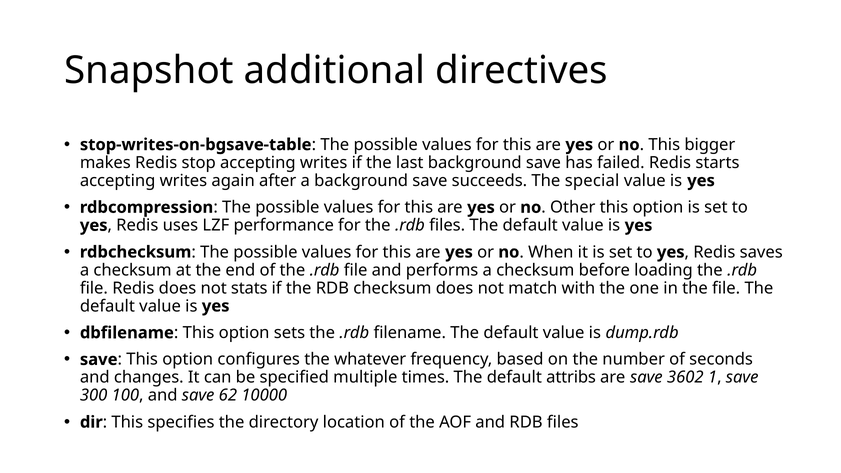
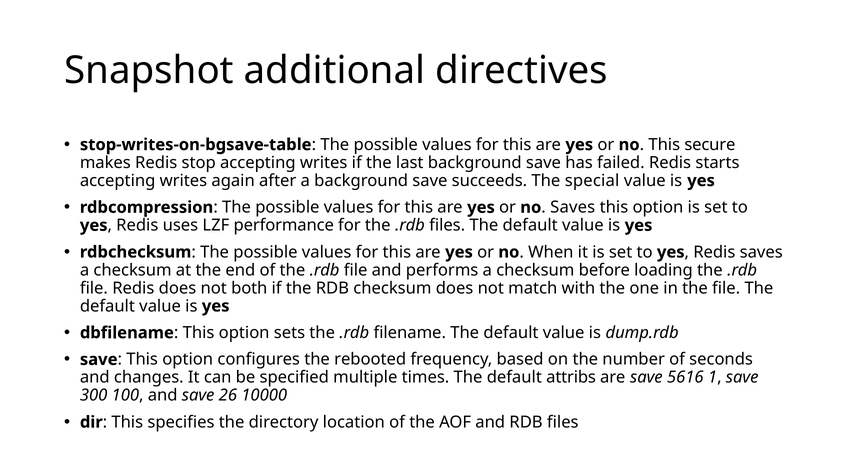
bigger: bigger -> secure (710, 145)
Other: Other -> Saves (573, 207)
stats: stats -> both (249, 288)
whatever: whatever -> rebooted (370, 360)
3602: 3602 -> 5616 (685, 378)
62: 62 -> 26 (228, 396)
